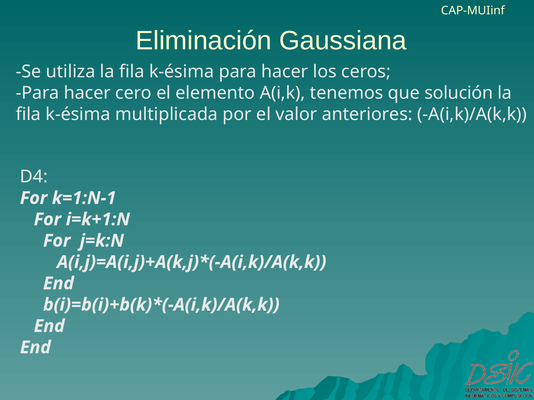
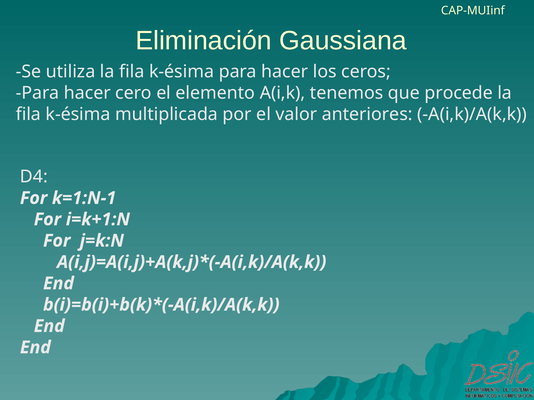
solución: solución -> procede (459, 93)
